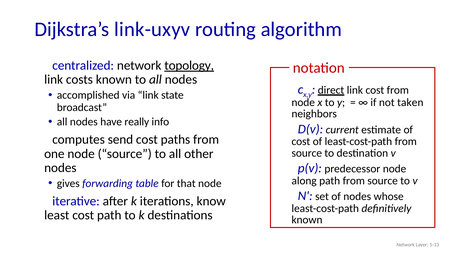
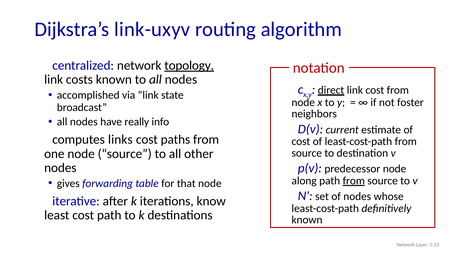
taken: taken -> foster (410, 103)
send: send -> links (120, 140)
from underline: none -> present (354, 181)
